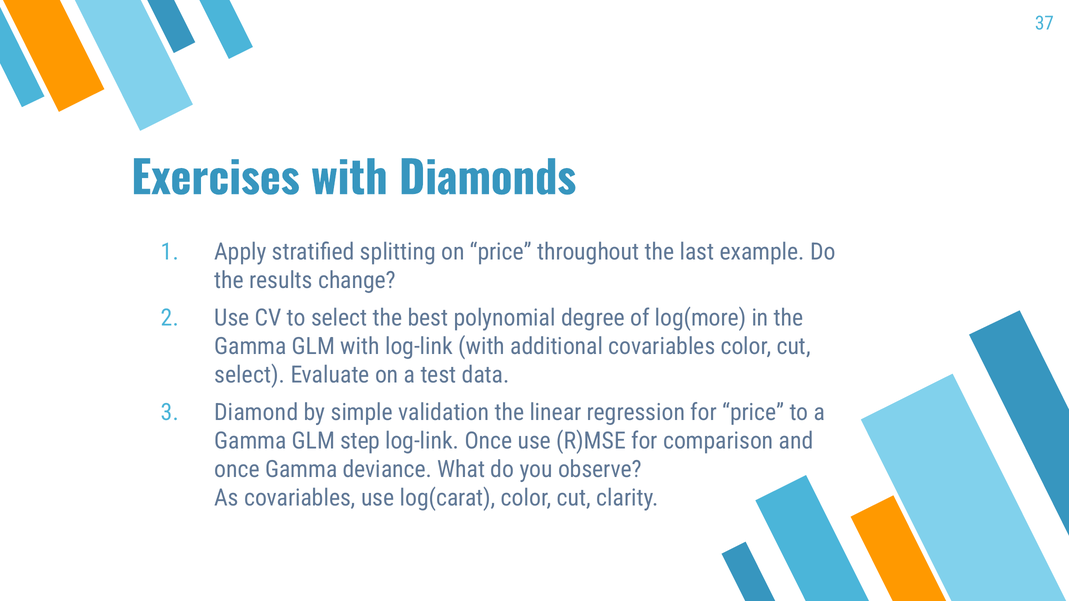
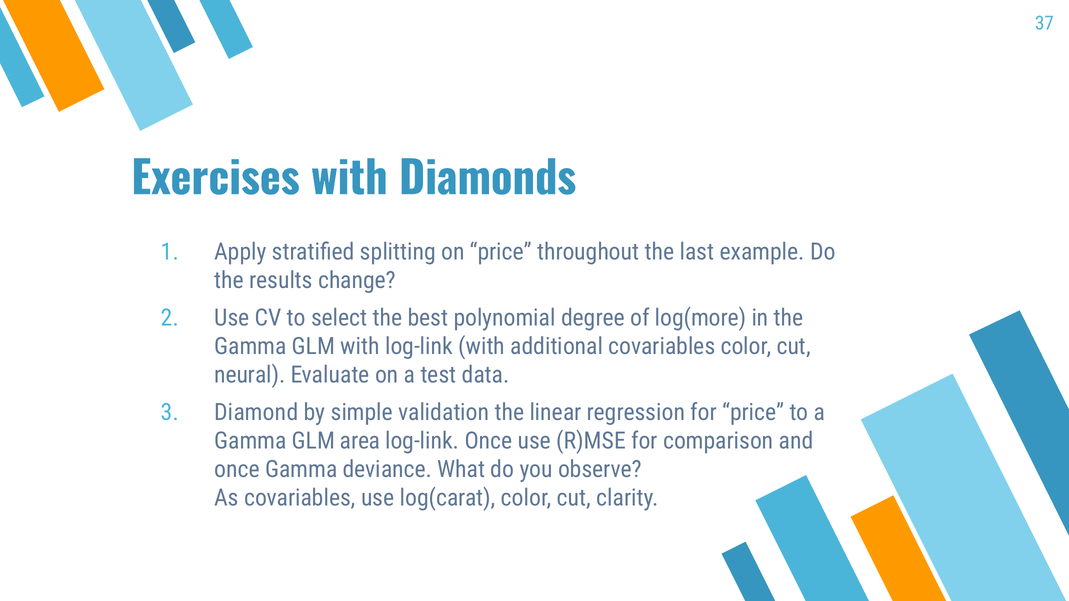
select: select -> neural (250, 375)
step: step -> area (360, 441)
